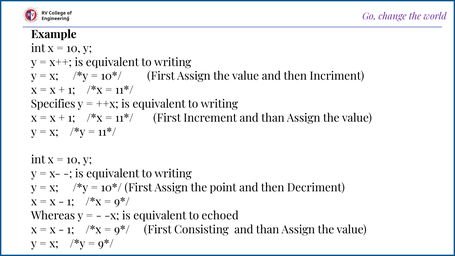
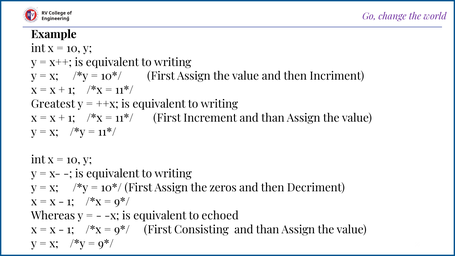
Specifies: Specifies -> Greatest (53, 104)
point: point -> zeros (223, 188)
